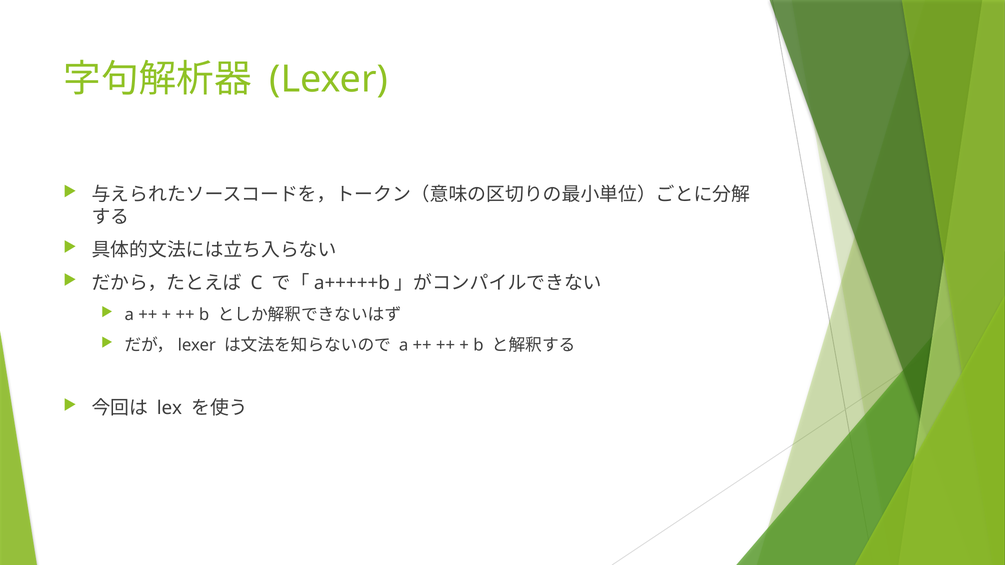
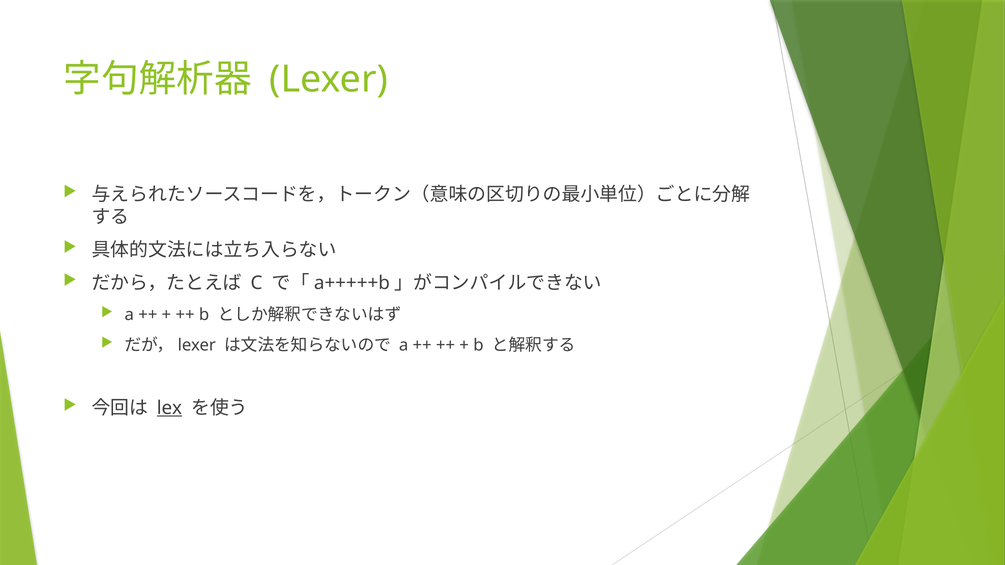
lex underline: none -> present (169, 408)
